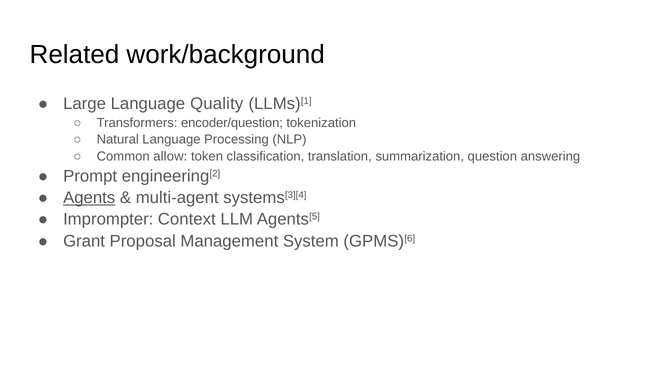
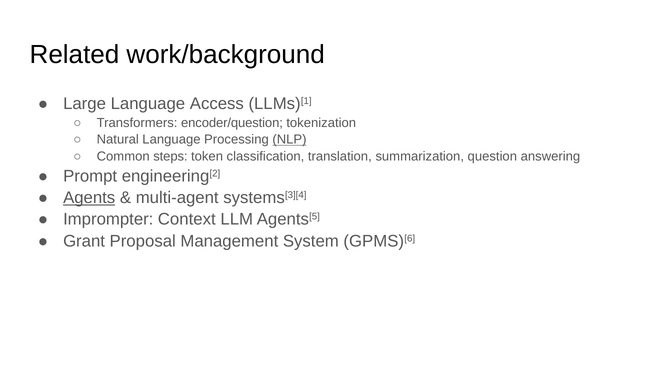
Quality: Quality -> Access (217, 104)
NLP underline: none -> present (289, 139)
allow: allow -> steps (170, 156)
